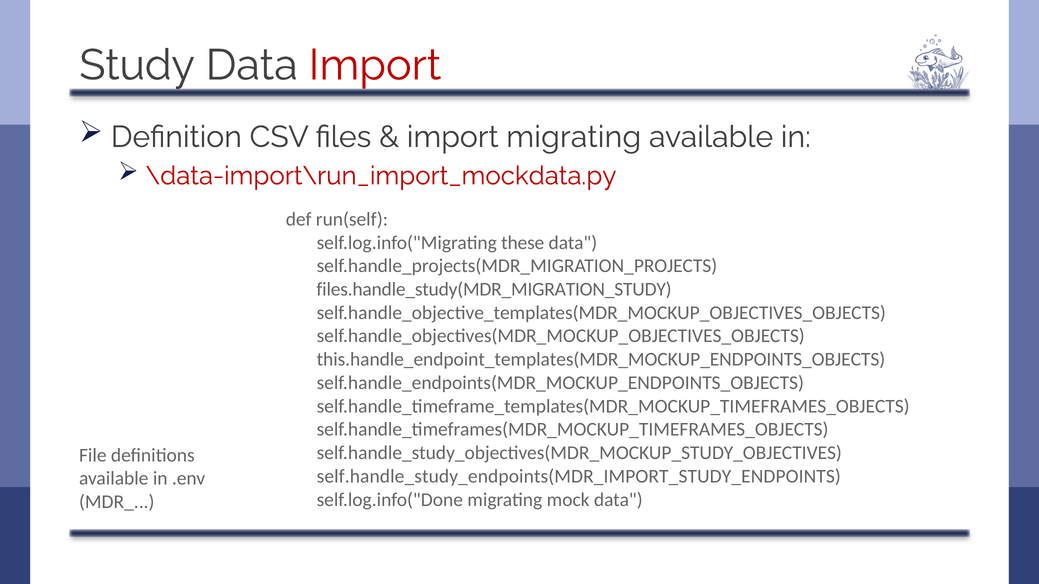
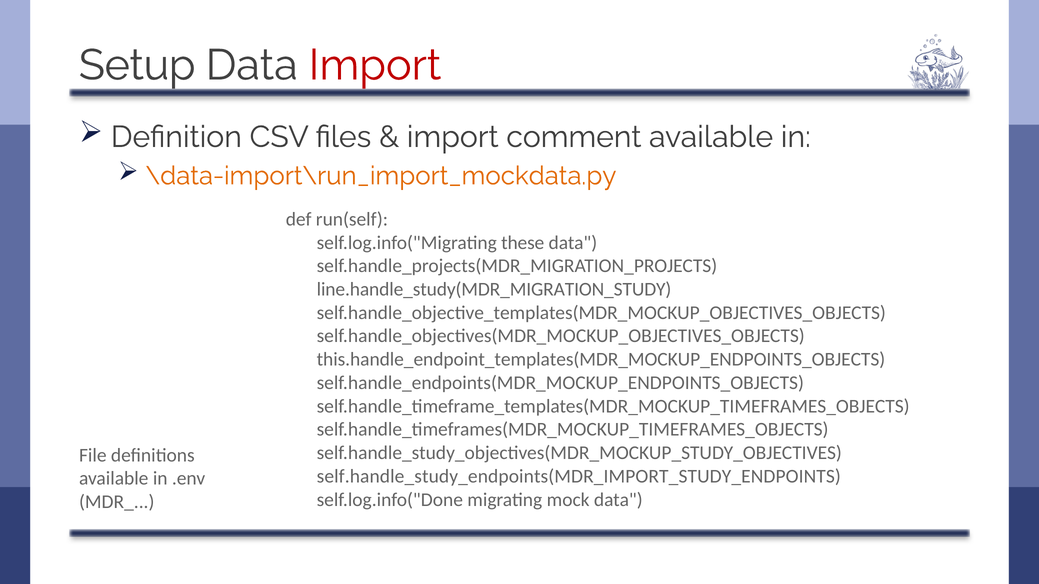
Study: Study -> Setup (137, 65)
import migrating: migrating -> comment (574, 137)
\data-import\run_import_mockdata.py colour: red -> orange (381, 176)
files.handle_study(MDR_MIGRATION_STUDY: files.handle_study(MDR_MIGRATION_STUDY -> line.handle_study(MDR_MIGRATION_STUDY (494, 290)
